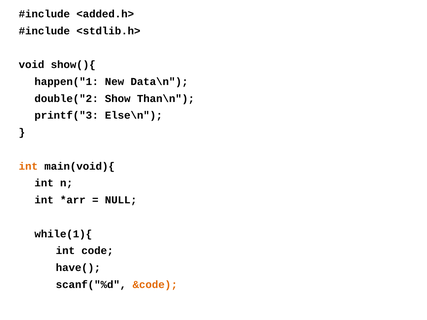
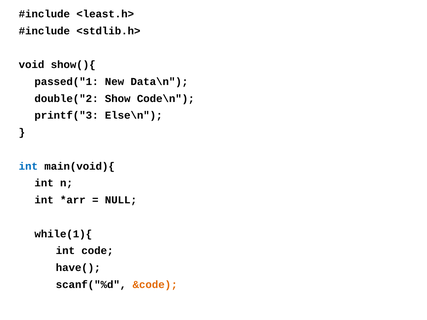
<added.h>: <added.h> -> <least.h> (105, 14)
happen("1: happen("1 -> passed("1 (66, 82)
Than\n: Than\n -> Code\n (166, 99)
int colour: orange -> blue (28, 166)
